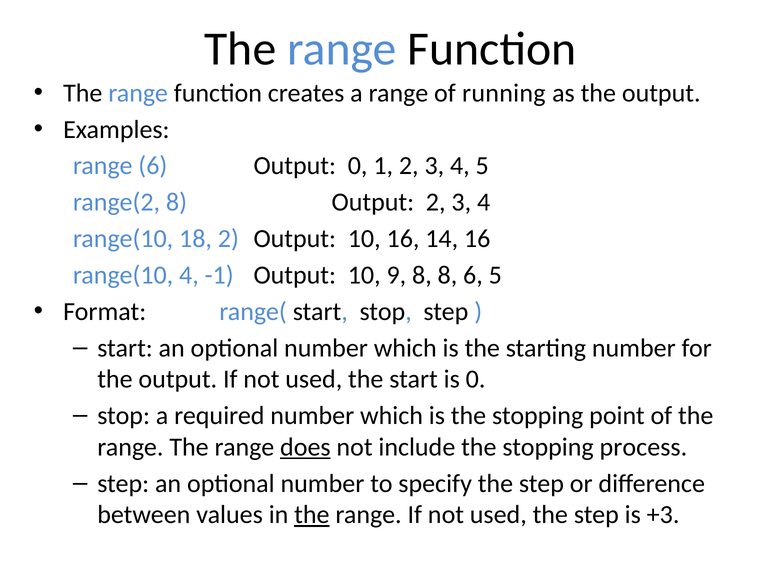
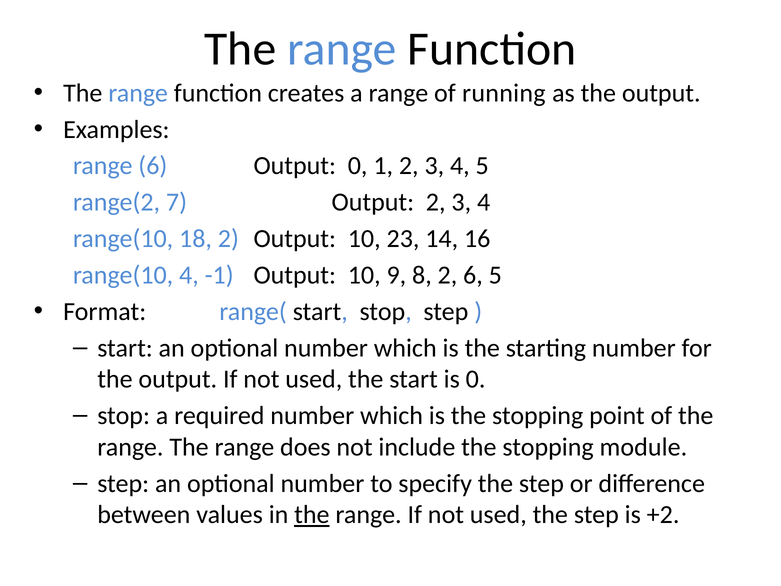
range(2 8: 8 -> 7 (177, 202)
10 16: 16 -> 23 (403, 239)
8 8: 8 -> 2 (447, 275)
does underline: present -> none (305, 447)
process: process -> module (643, 447)
+3: +3 -> +2 (663, 515)
